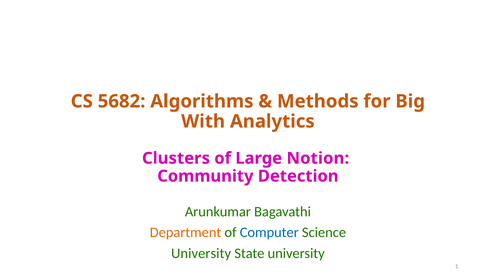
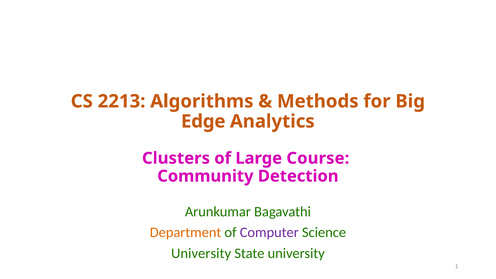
5682: 5682 -> 2213 (122, 101)
With: With -> Edge (203, 121)
Notion: Notion -> Course (318, 158)
Computer colour: blue -> purple (269, 232)
